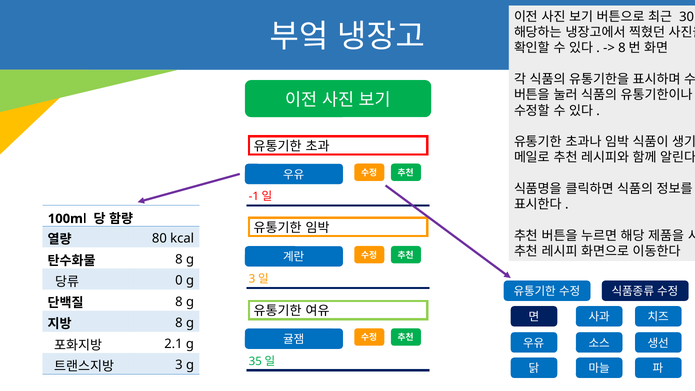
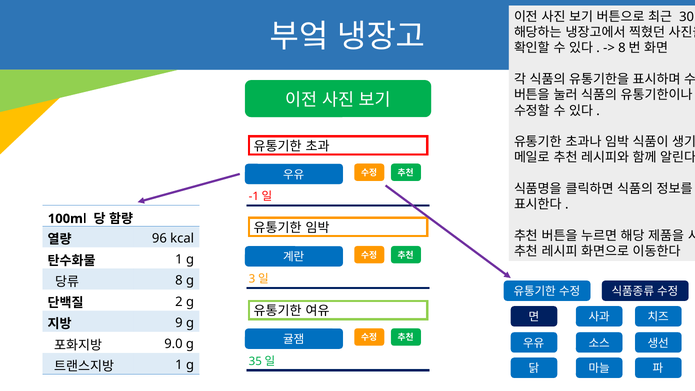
80: 80 -> 96 (159, 238)
8: 8 -> 1 (179, 259)
0: 0 -> 8 (179, 281)
8: 8 -> 2 (179, 302)
8: 8 -> 9 (179, 323)
2.1: 2.1 -> 9.0 (173, 344)
3: 3 -> 1 (179, 365)
